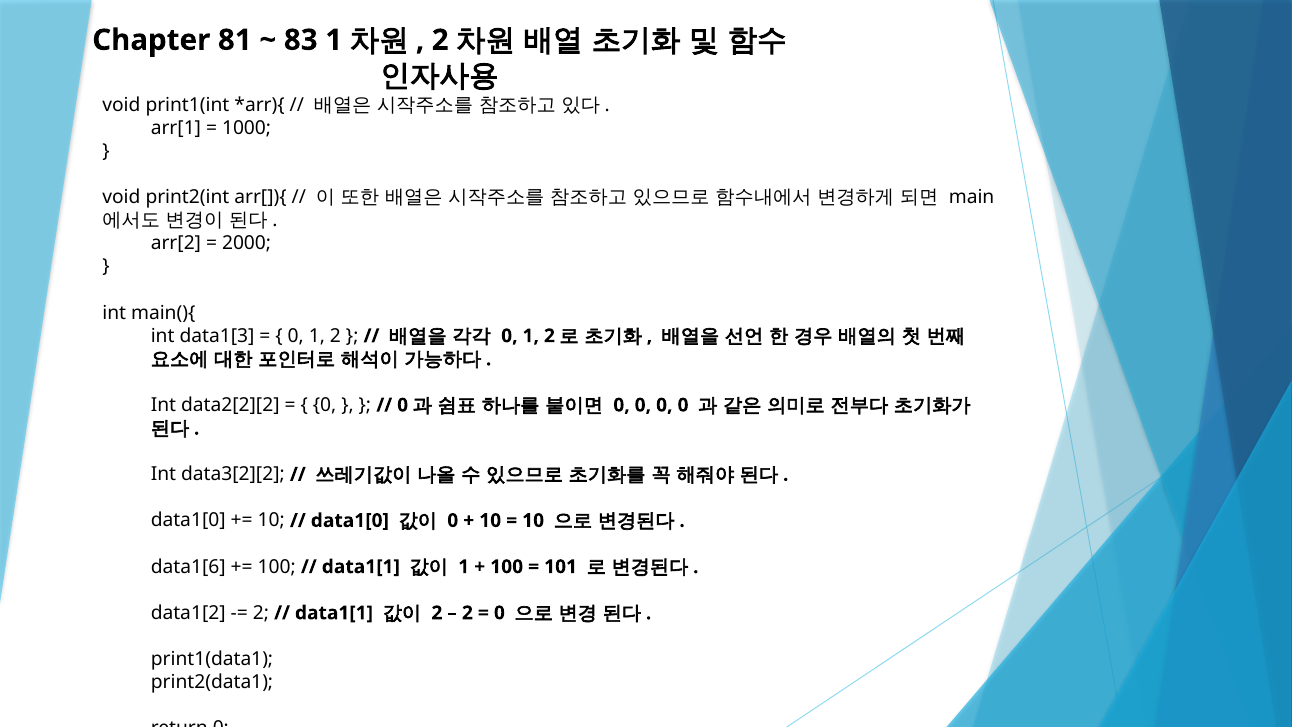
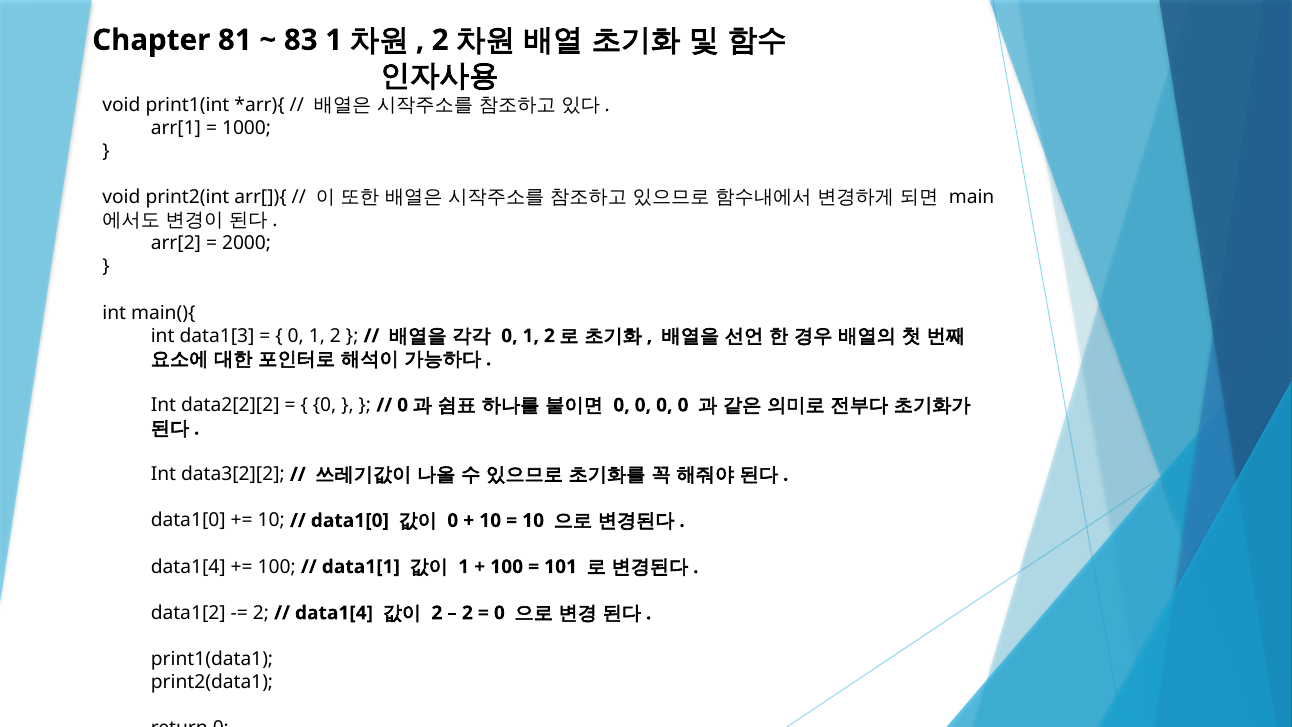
data1[6: data1[6 -> data1[4 (188, 567)
data1[1: data1[1 -> data1[4 (334, 613)
